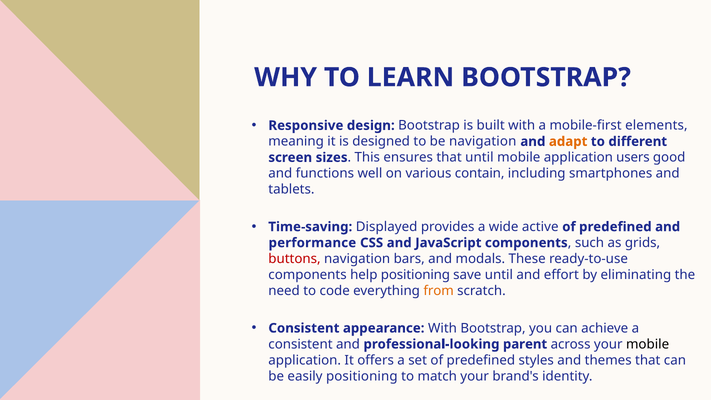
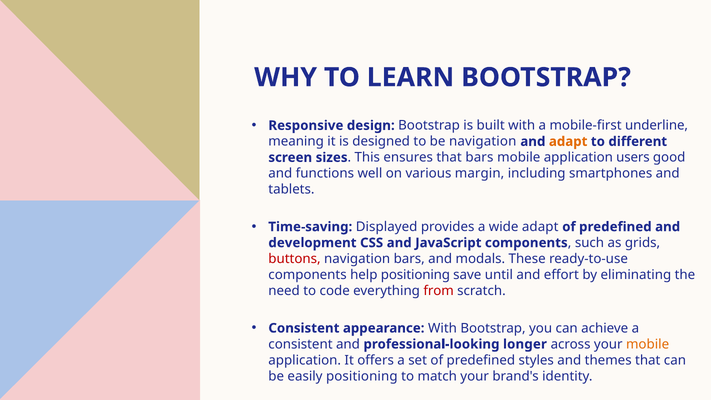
elements: elements -> underline (657, 125)
that until: until -> bars (479, 157)
contain: contain -> margin (480, 173)
wide active: active -> adapt (540, 227)
performance: performance -> development (312, 243)
from colour: orange -> red (439, 291)
parent: parent -> longer (525, 344)
mobile colour: black -> orange (648, 344)
